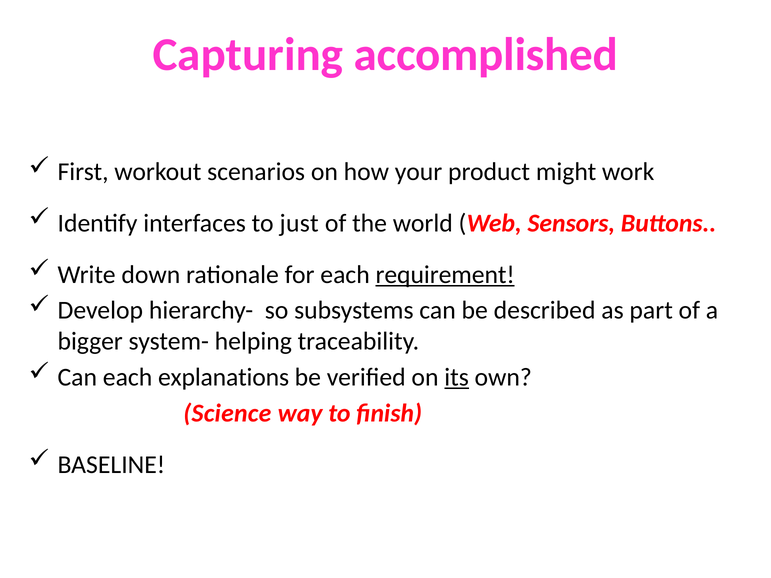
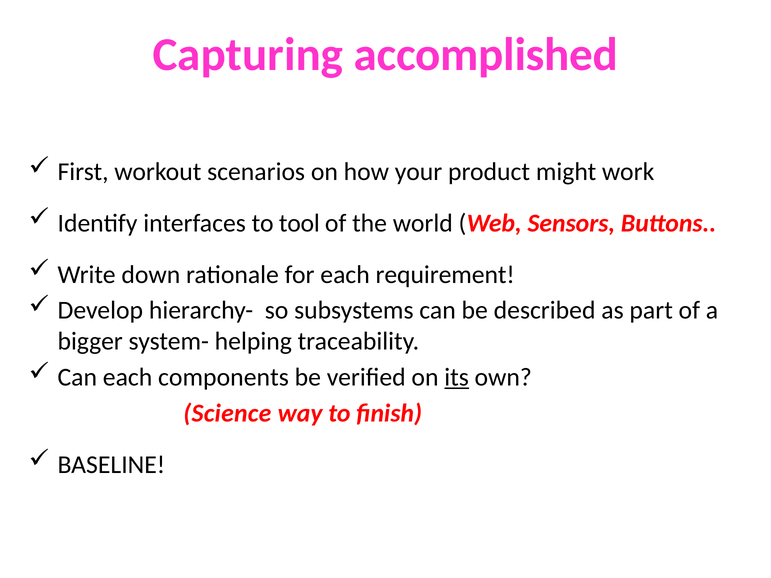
just: just -> tool (299, 223)
requirement underline: present -> none (445, 275)
explanations: explanations -> components (223, 377)
